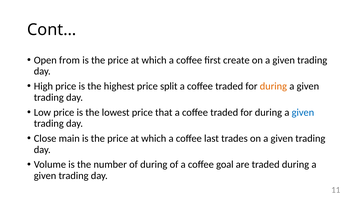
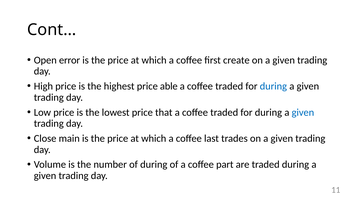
from: from -> error (70, 60)
split: split -> able (169, 86)
during colour: orange -> blue (273, 86)
goal: goal -> part (225, 165)
